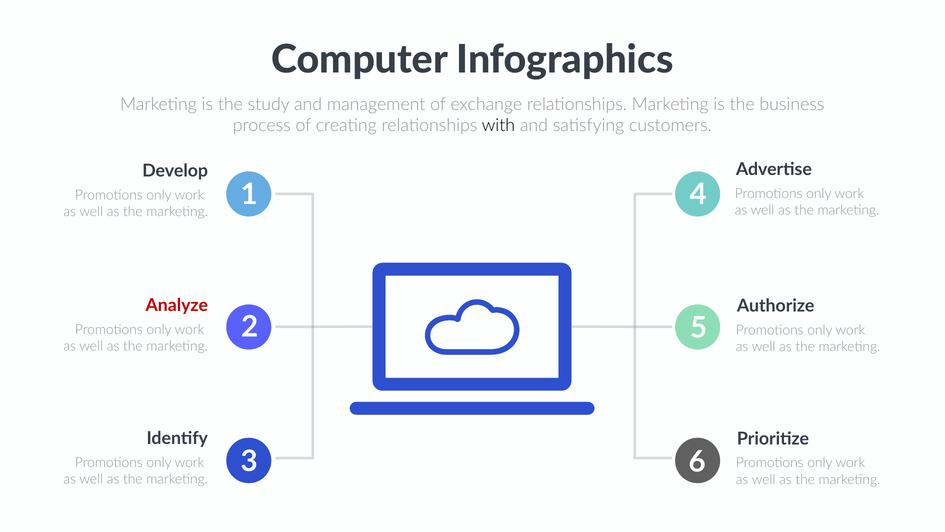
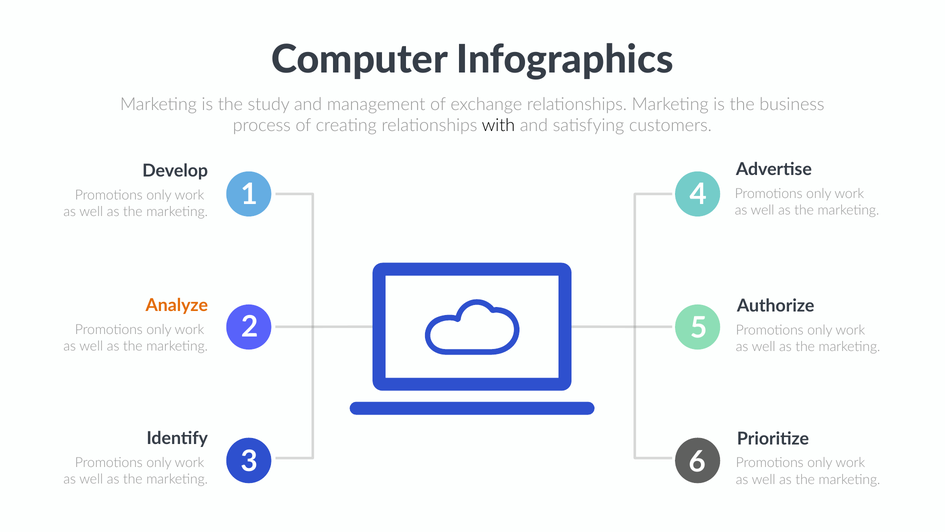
Analyze colour: red -> orange (177, 305)
